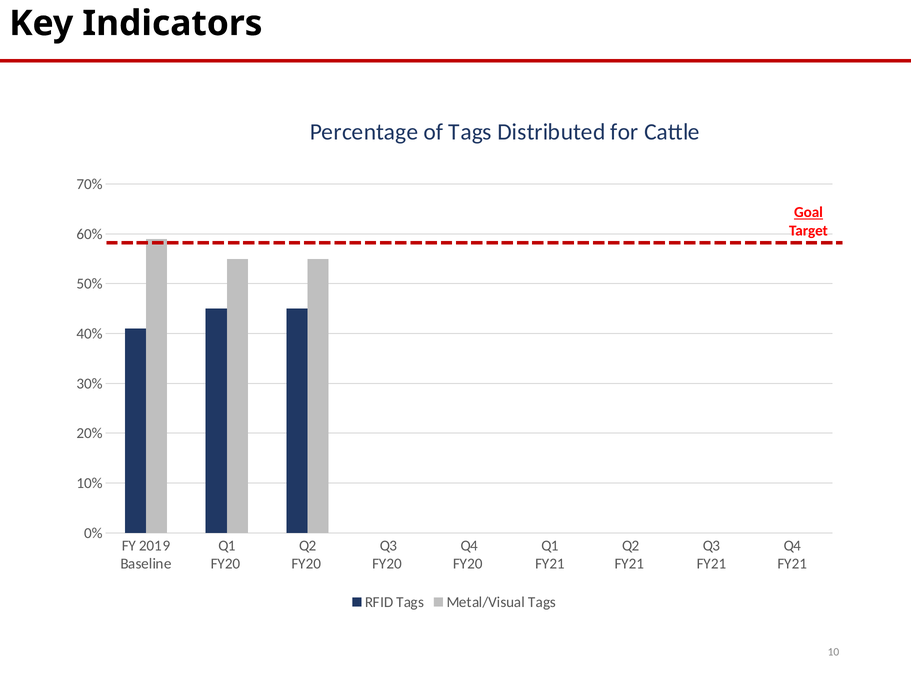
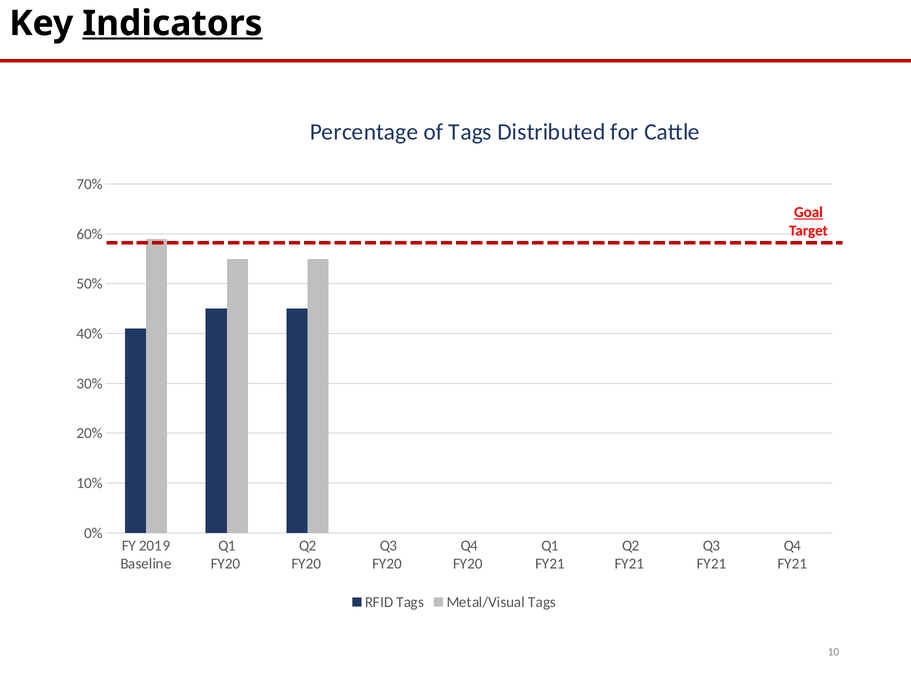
Indicators underline: none -> present (172, 23)
